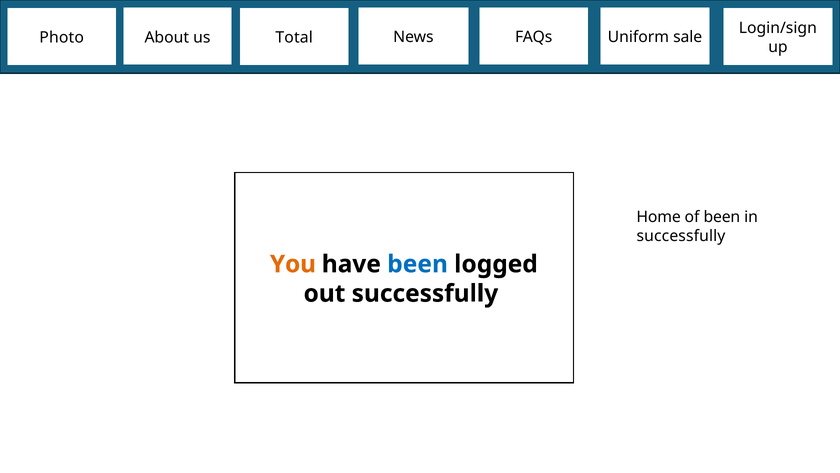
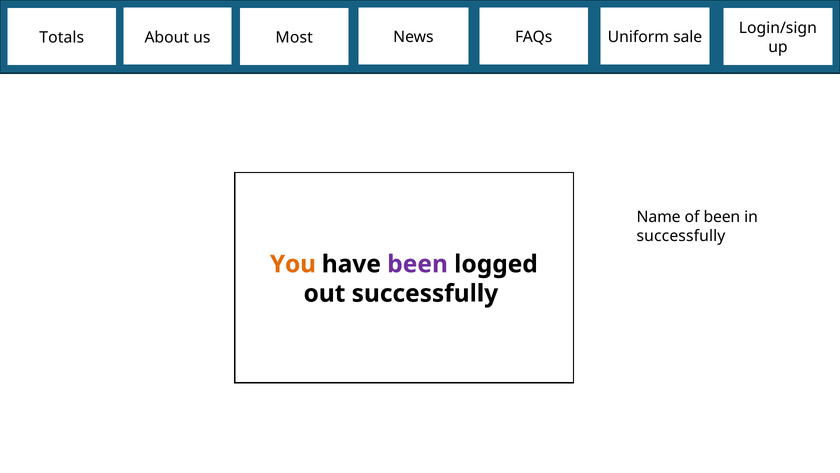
Photo: Photo -> Totals (62, 38)
Total: Total -> Most (294, 37)
Home: Home -> Name (659, 217)
been colour: blue -> purple (418, 264)
